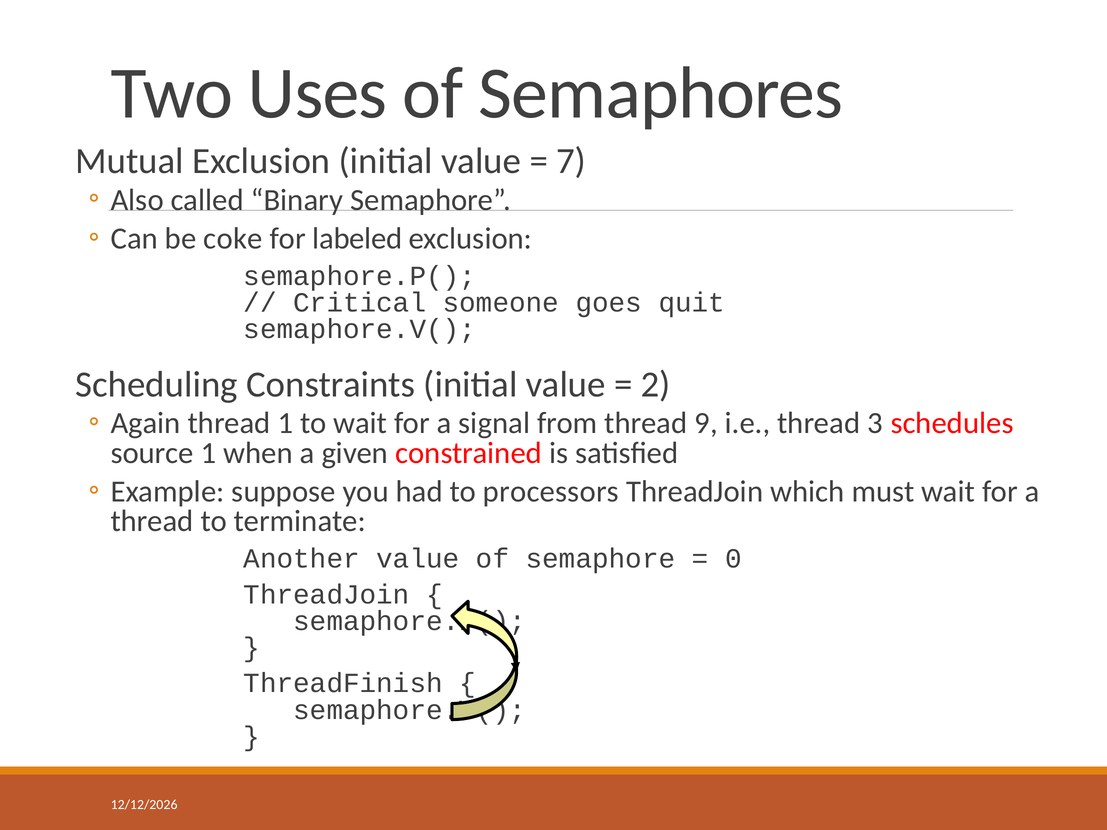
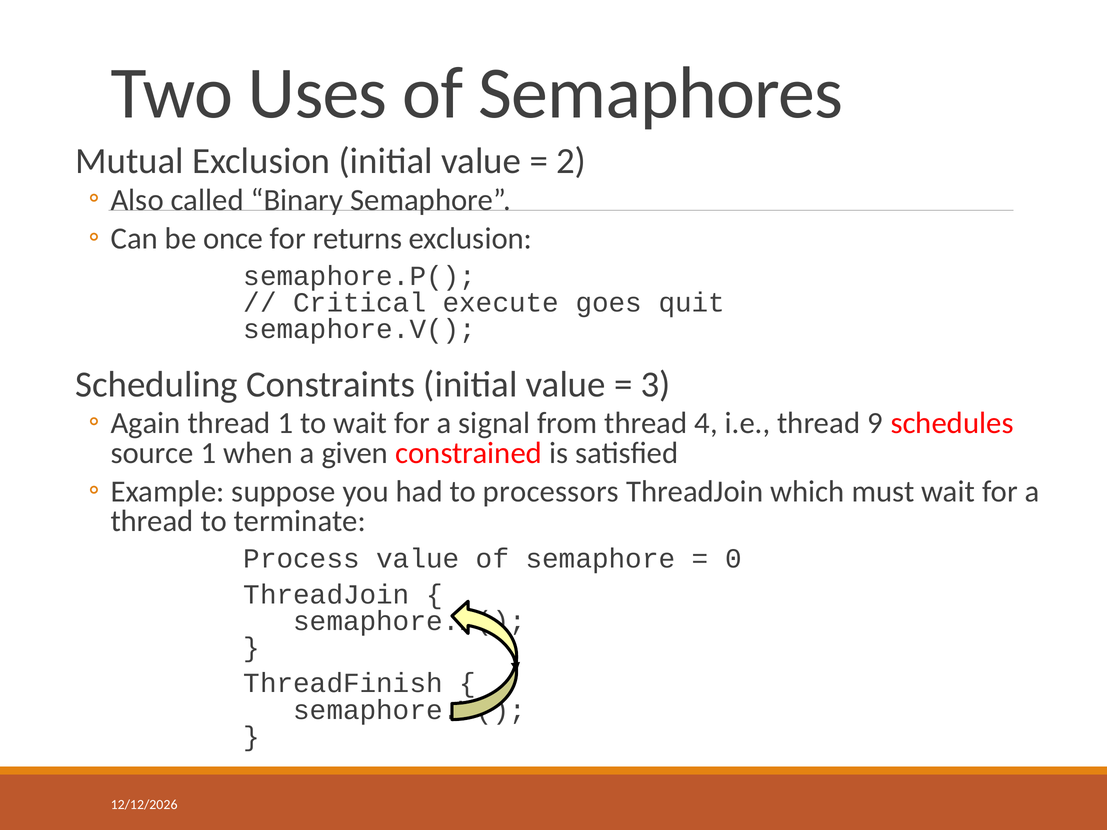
7: 7 -> 2 (571, 161)
coke: coke -> once (233, 239)
labeled: labeled -> returns (357, 239)
someone: someone -> execute (501, 303)
2: 2 -> 3 (656, 384)
9: 9 -> 4 (706, 423)
3: 3 -> 9 (875, 423)
Another: Another -> Process (302, 559)
